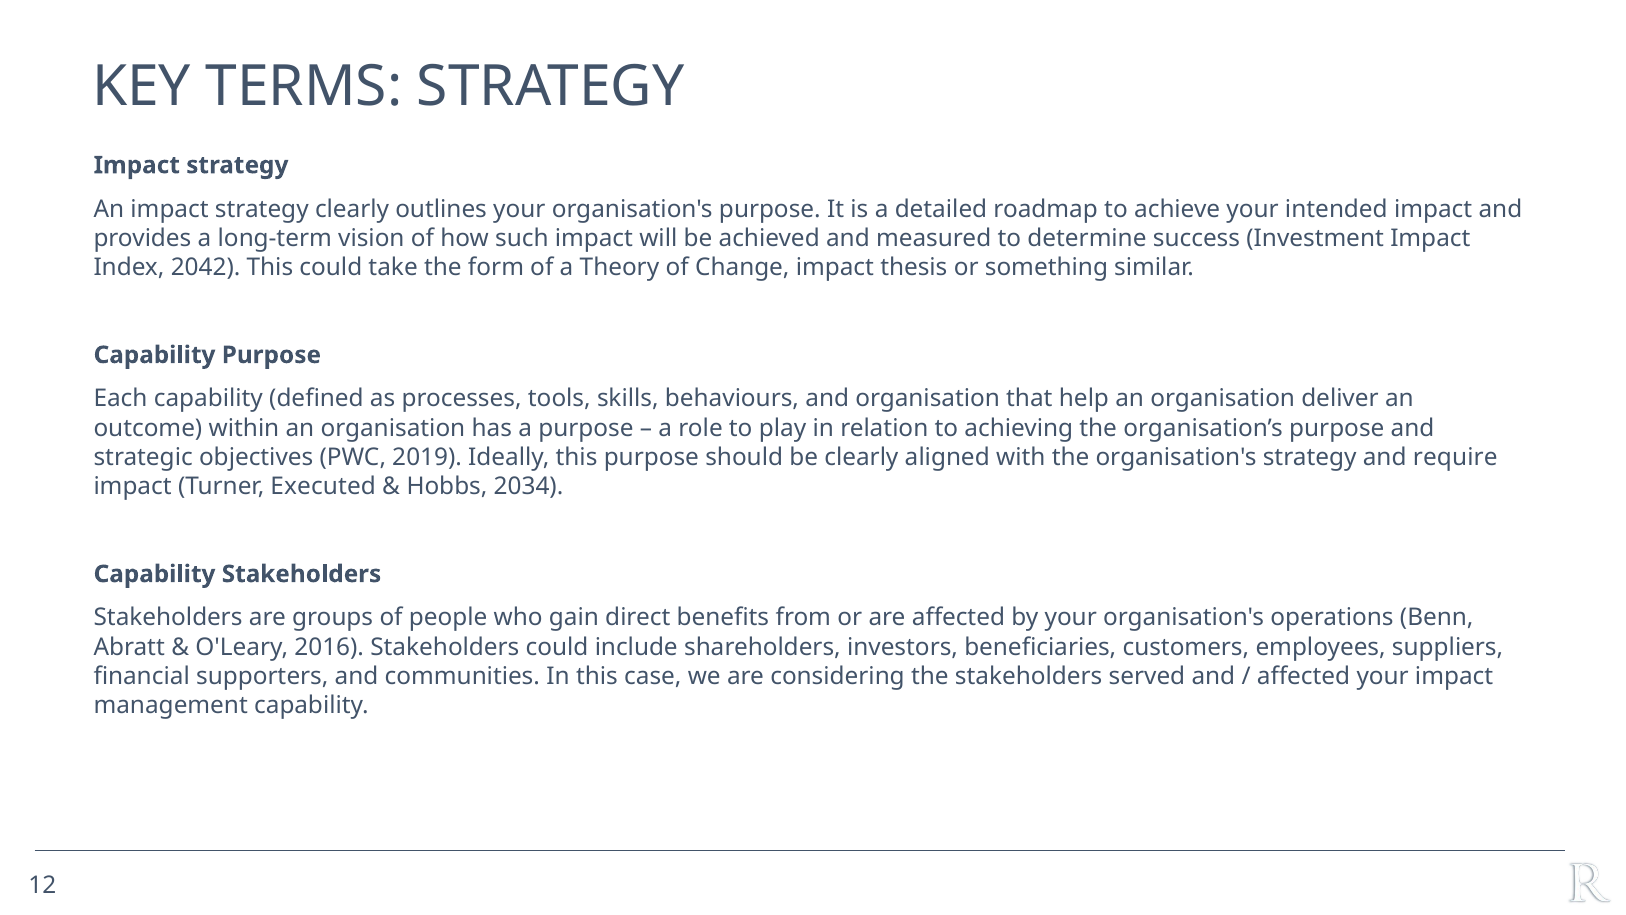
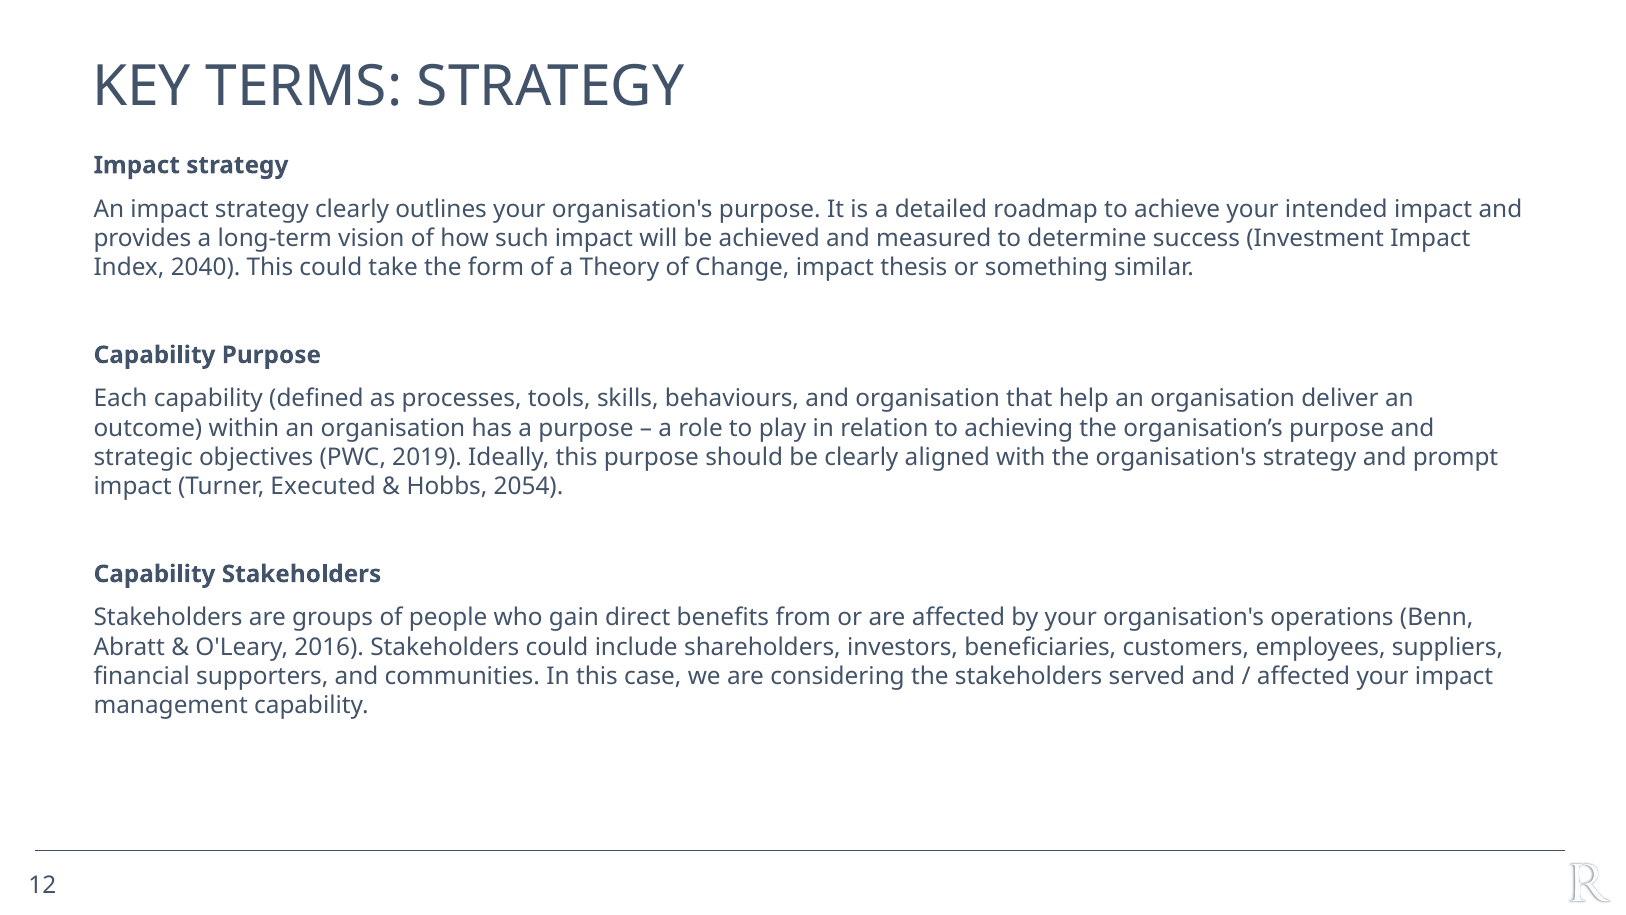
2042: 2042 -> 2040 (206, 267)
require: require -> prompt (1455, 457)
2034: 2034 -> 2054 (529, 486)
